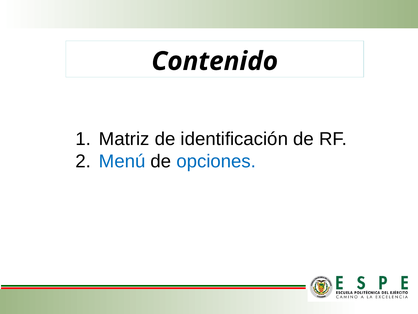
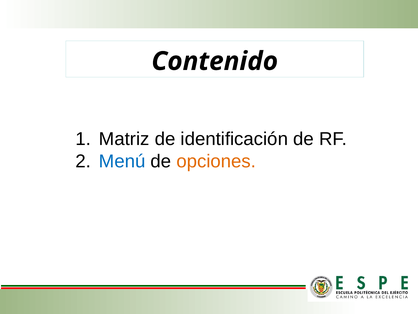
opciones colour: blue -> orange (216, 161)
